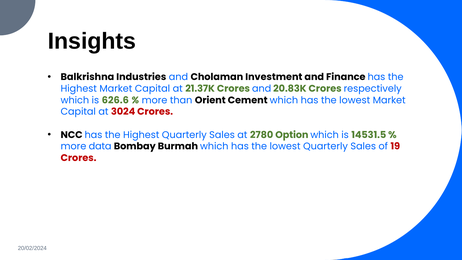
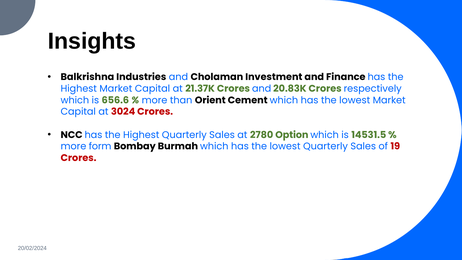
626.6: 626.6 -> 656.6 (115, 100)
data: data -> form (100, 146)
